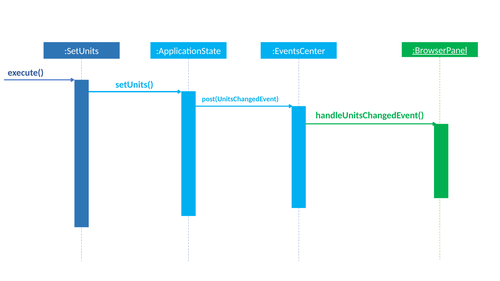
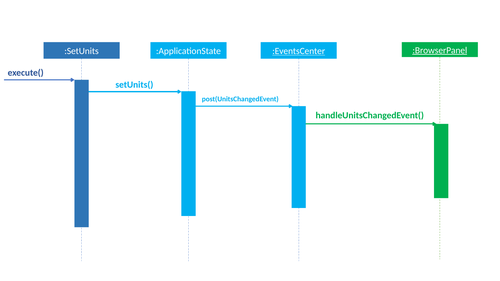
:EventsCenter underline: none -> present (299, 51)
